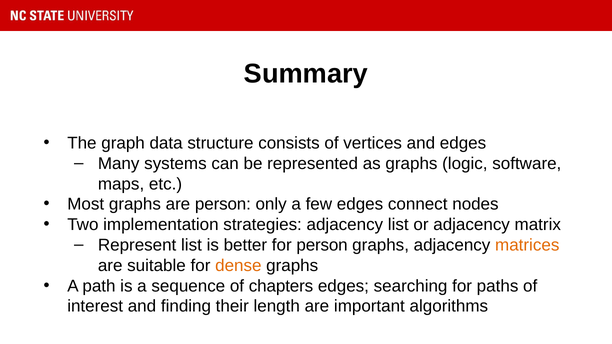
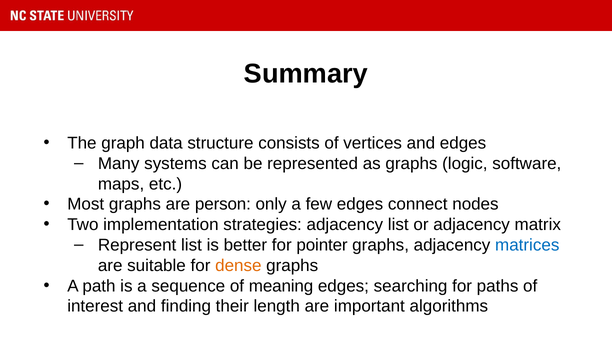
for person: person -> pointer (322, 245)
matrices colour: orange -> blue (527, 245)
chapters: chapters -> meaning (281, 286)
